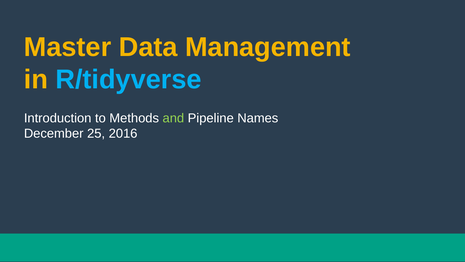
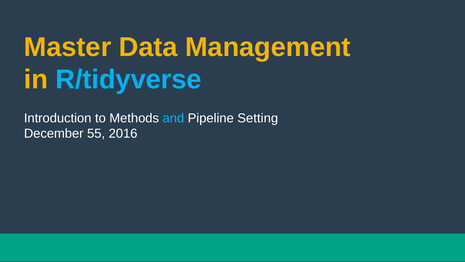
and colour: light green -> light blue (173, 118)
Names: Names -> Setting (258, 118)
25: 25 -> 55 (96, 133)
